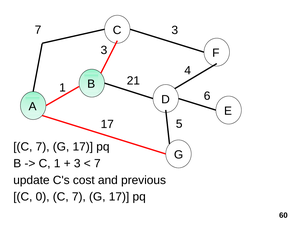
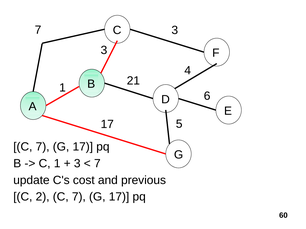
0: 0 -> 2 (43, 197)
